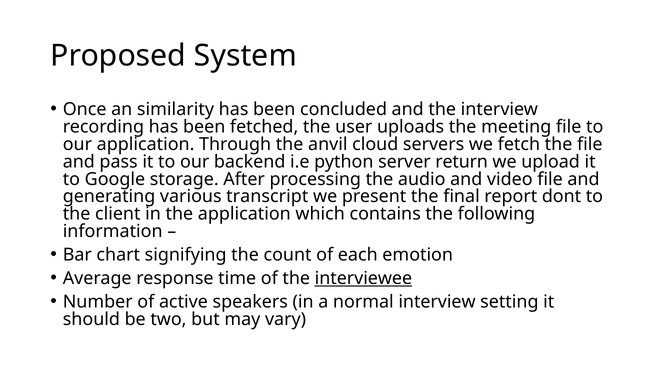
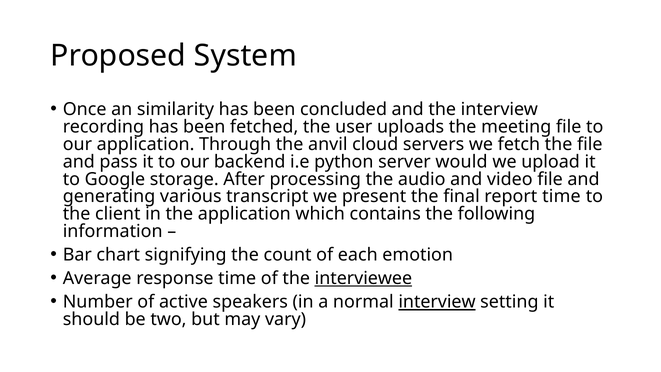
return: return -> would (461, 162)
report dont: dont -> time (561, 196)
interview underline: none -> present (437, 302)
